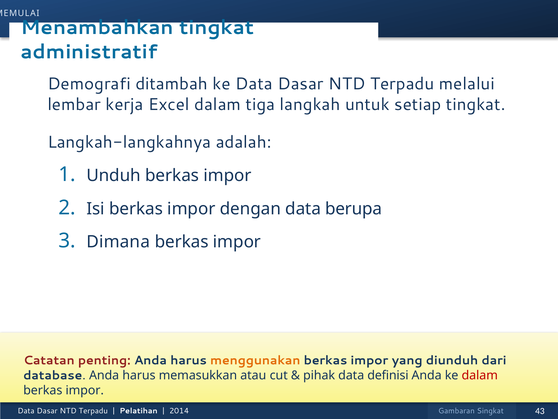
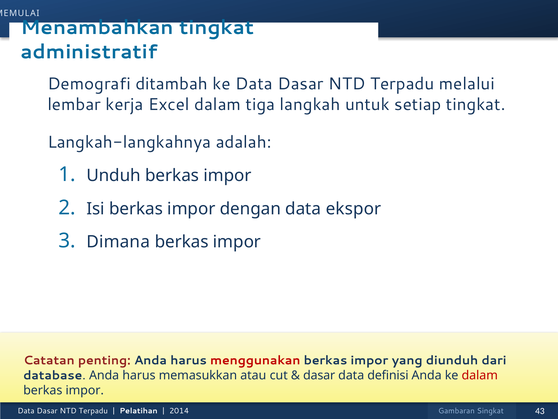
berupa: berupa -> ekspor (353, 208)
menggunakan colour: orange -> red (255, 360)
pihak: pihak -> dasar (319, 375)
